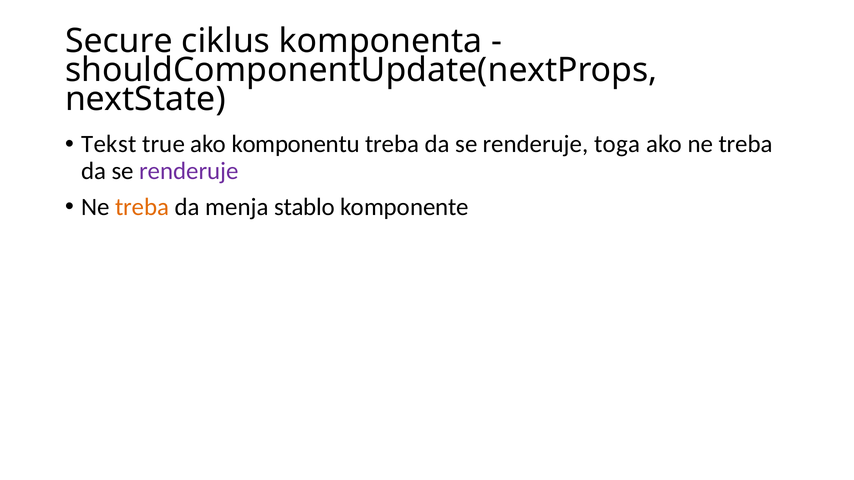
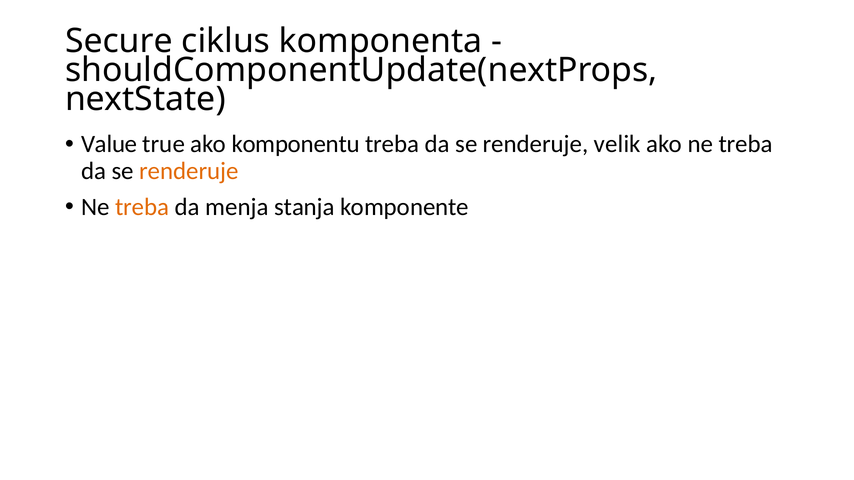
Tekst: Tekst -> Value (109, 144)
toga: toga -> velik (617, 144)
renderuje colour: purple -> orange (189, 171)
stablo: stablo -> stanja (304, 207)
